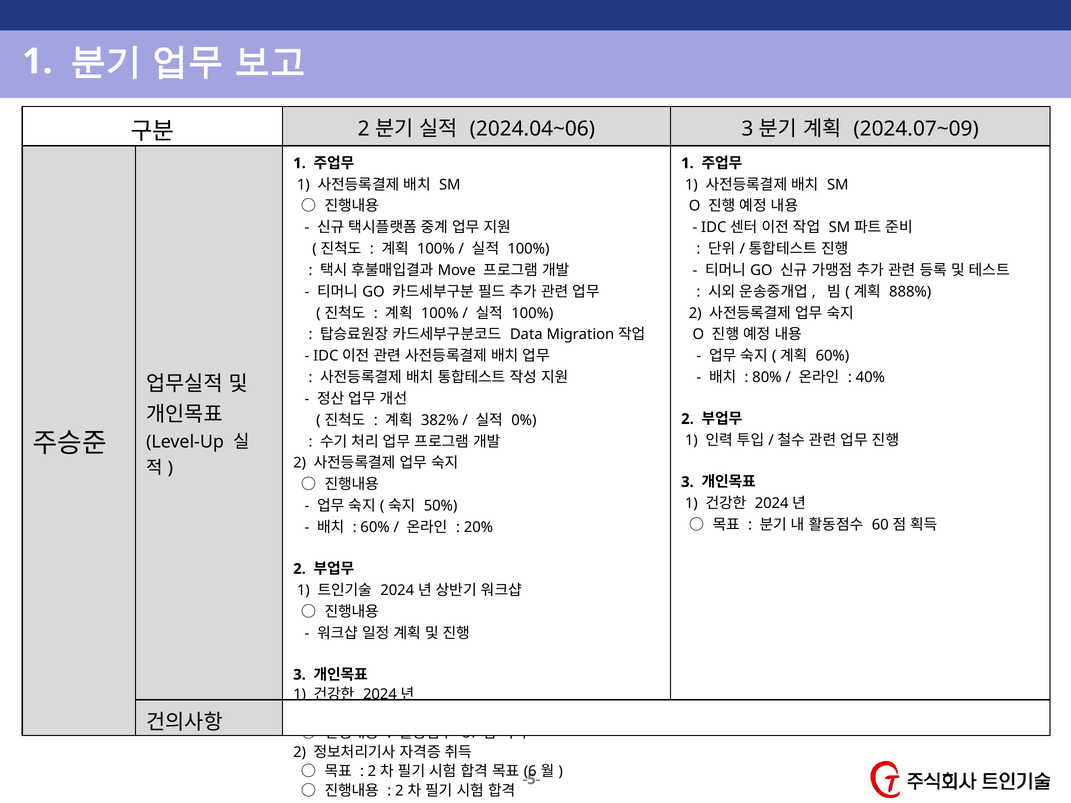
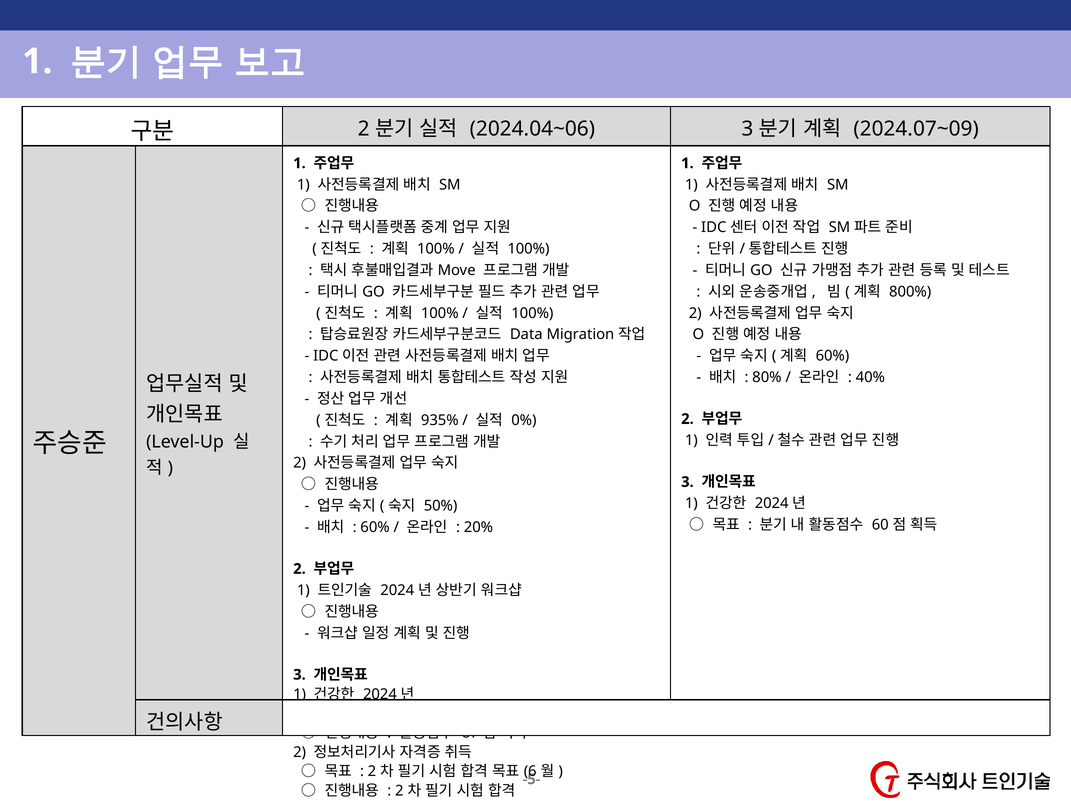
888%: 888% -> 800% (910, 292)
382%: 382% -> 935% (440, 420)
